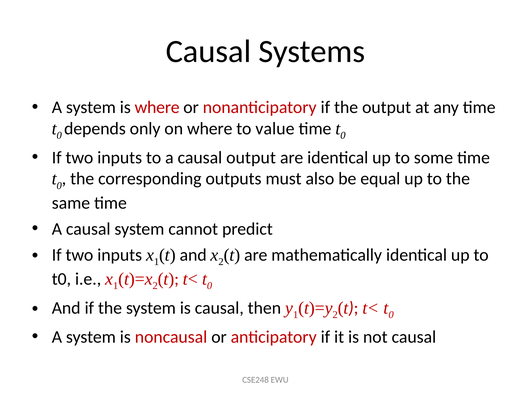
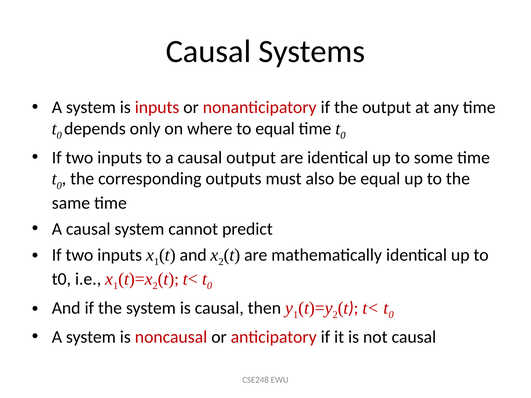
is where: where -> inputs (157, 107)
to value: value -> equal (275, 129)
